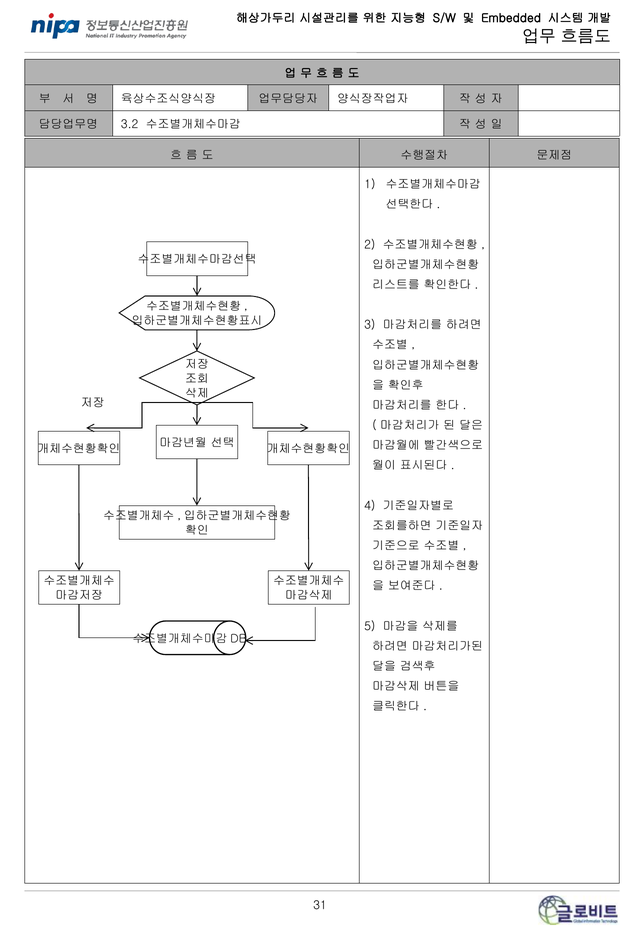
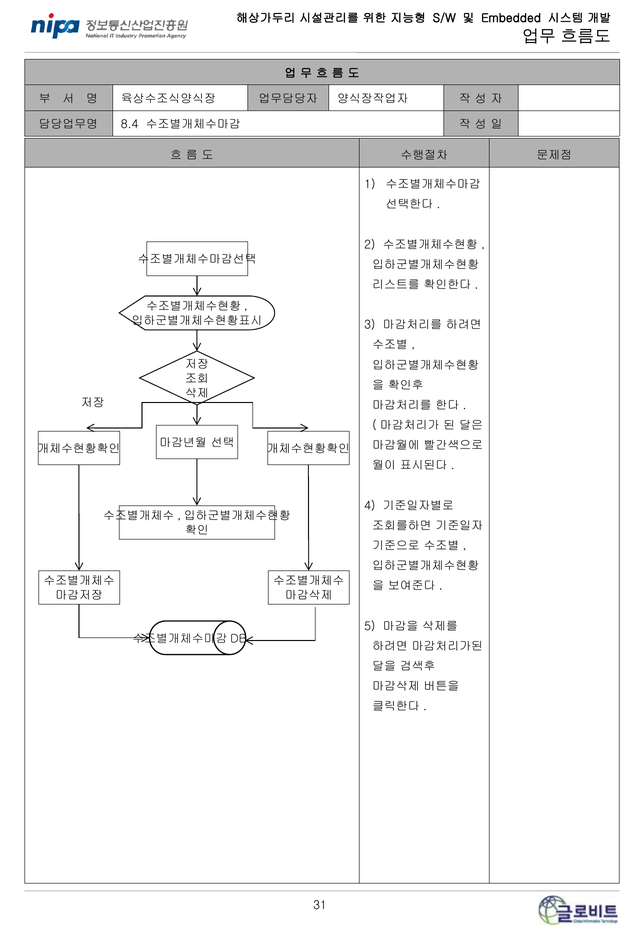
3.2: 3.2 -> 8.4 (130, 124)
